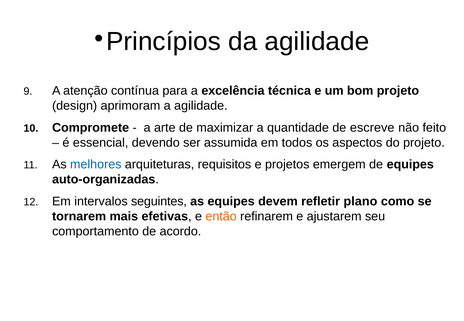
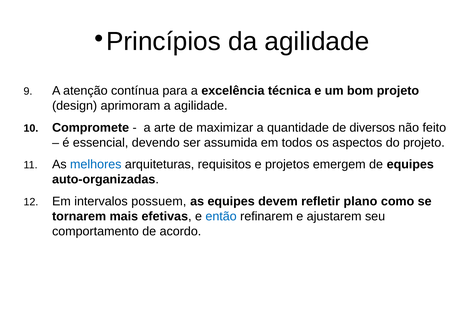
escreve: escreve -> diversos (372, 128)
seguintes: seguintes -> possuem (159, 202)
então colour: orange -> blue (221, 217)
